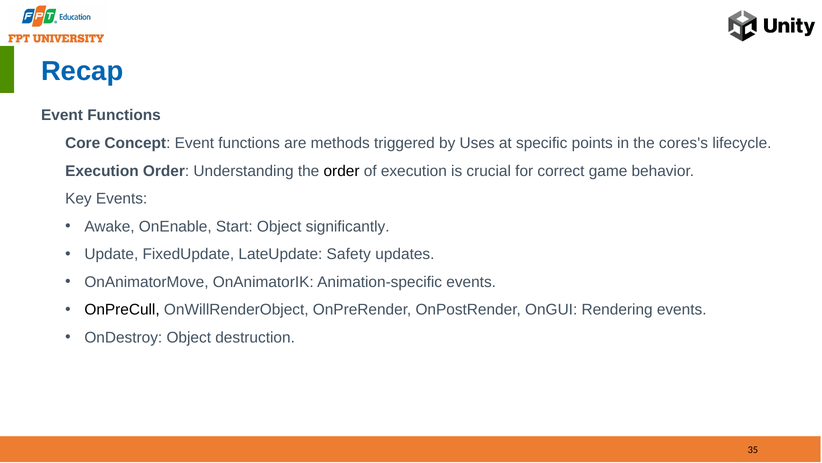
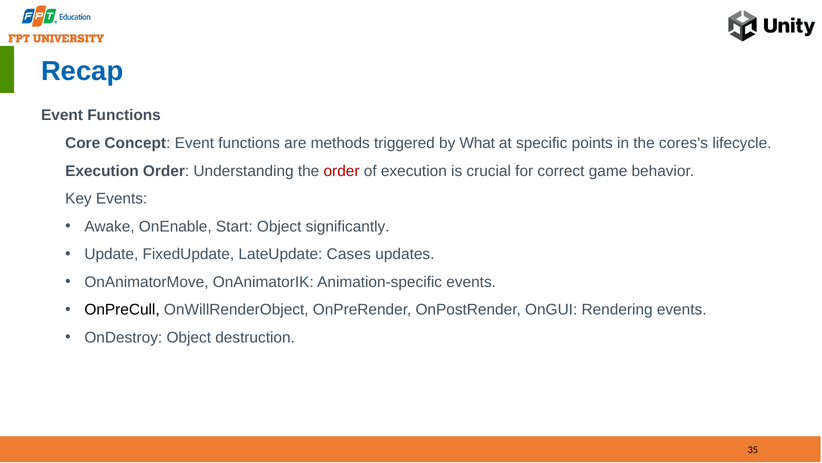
Uses: Uses -> What (477, 143)
order colour: black -> red (342, 171)
Safety: Safety -> Cases (349, 254)
